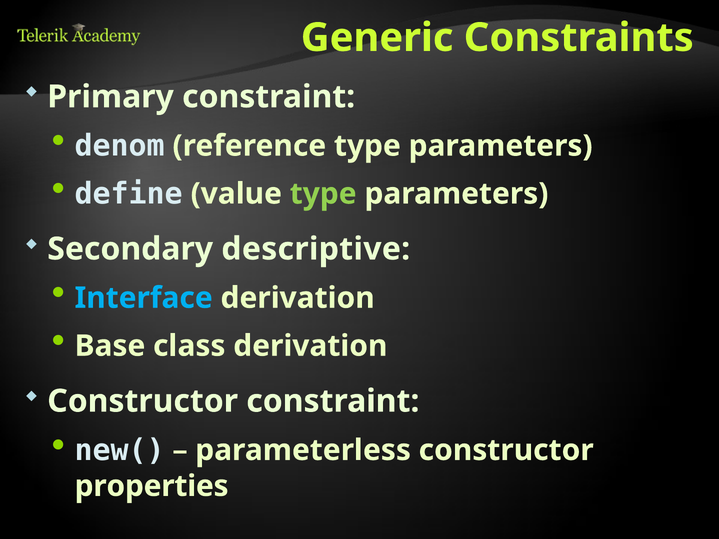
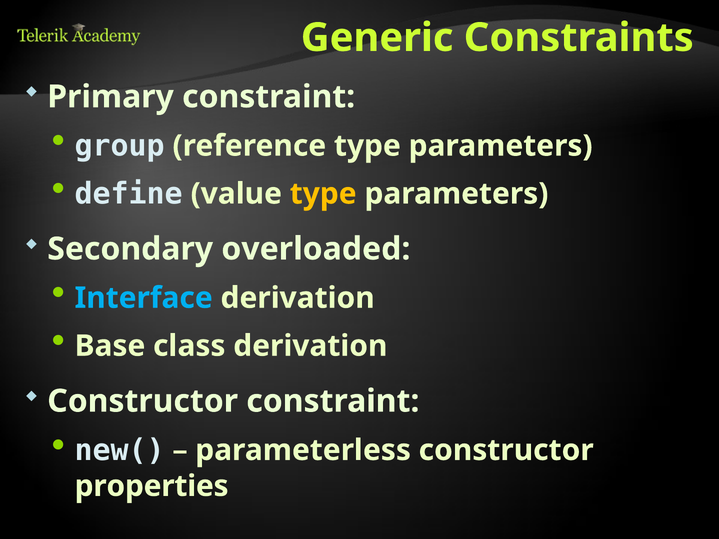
denom: denom -> group (120, 146)
type colour: light green -> yellow (323, 194)
descriptive: descriptive -> overloaded (316, 249)
